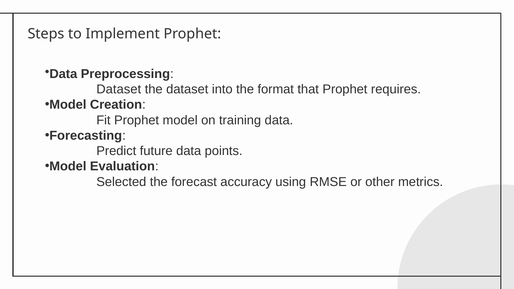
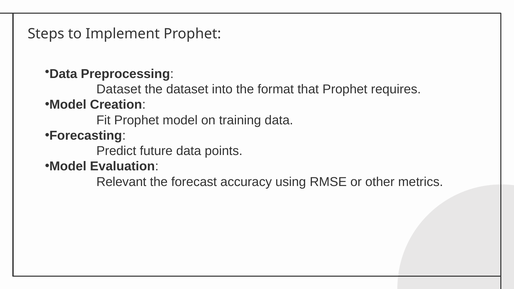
Selected: Selected -> Relevant (121, 182)
